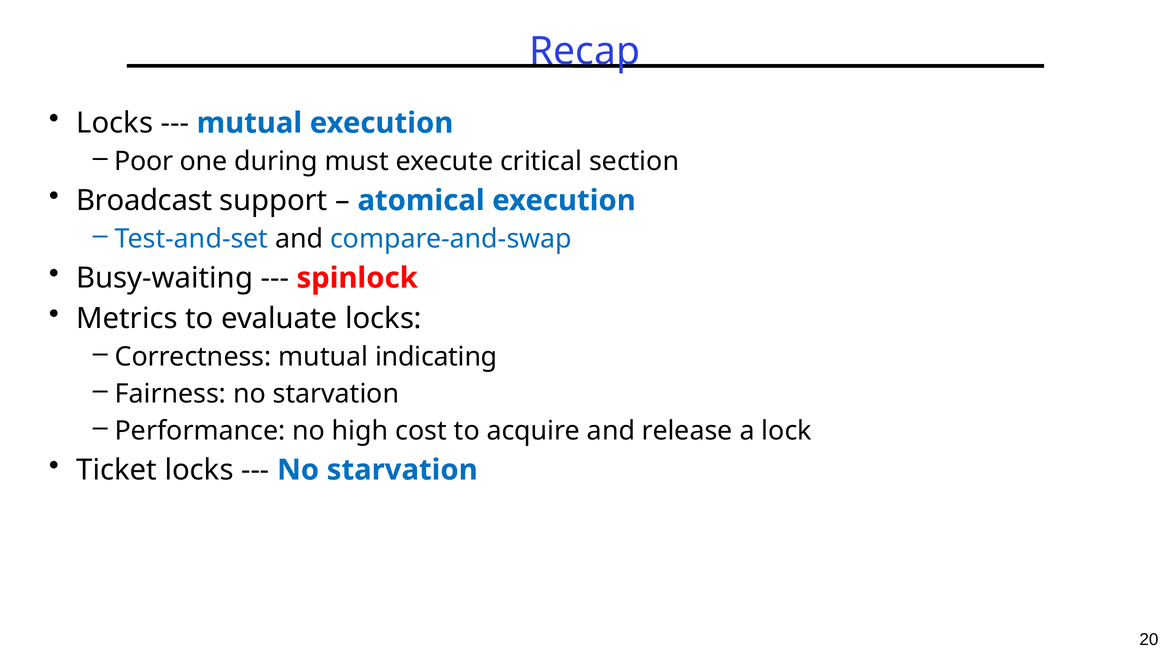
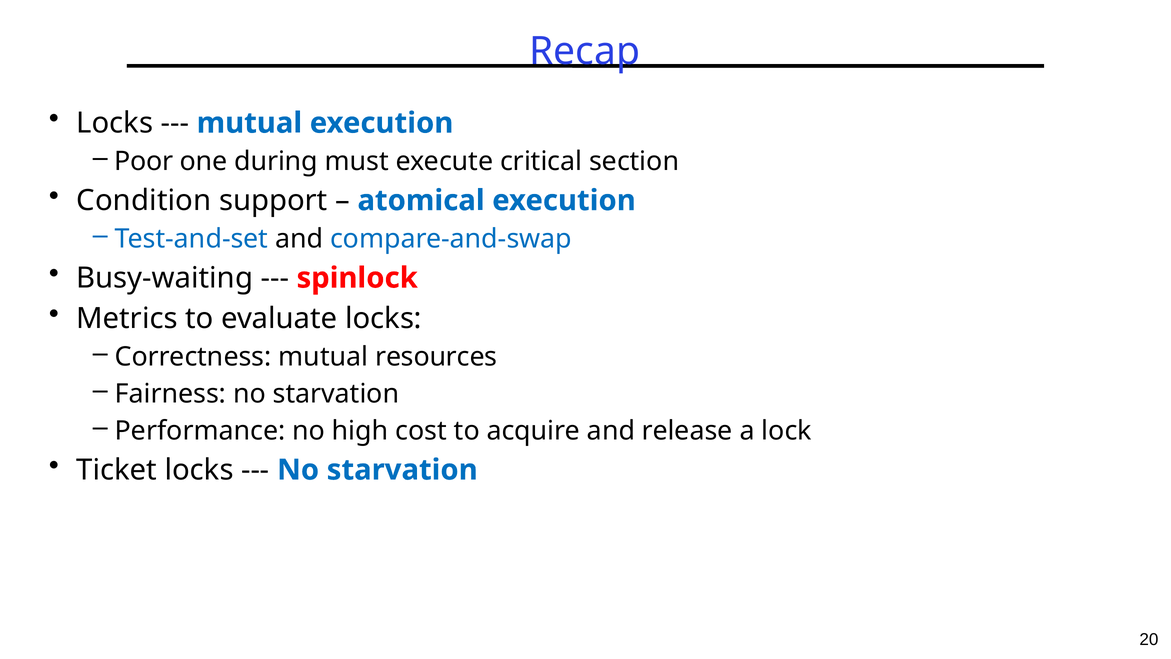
Broadcast: Broadcast -> Condition (144, 200)
indicating: indicating -> resources (436, 357)
